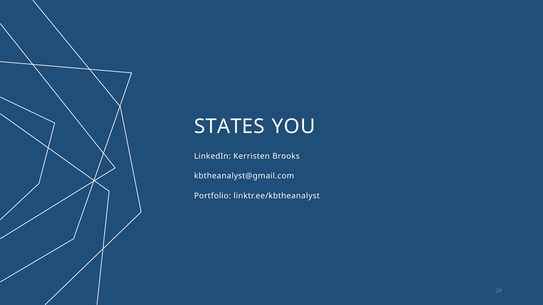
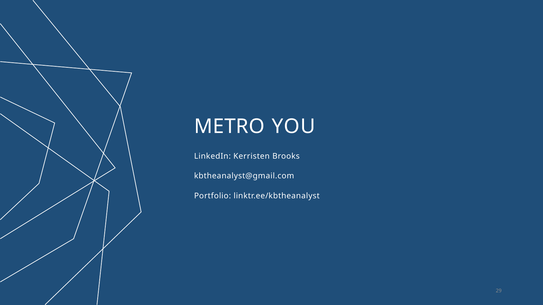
STATES: STATES -> METRO (229, 127)
